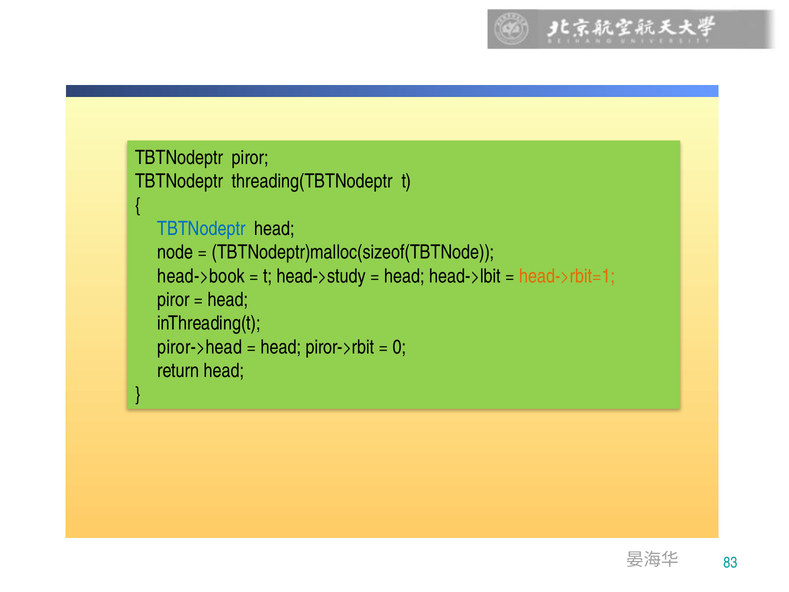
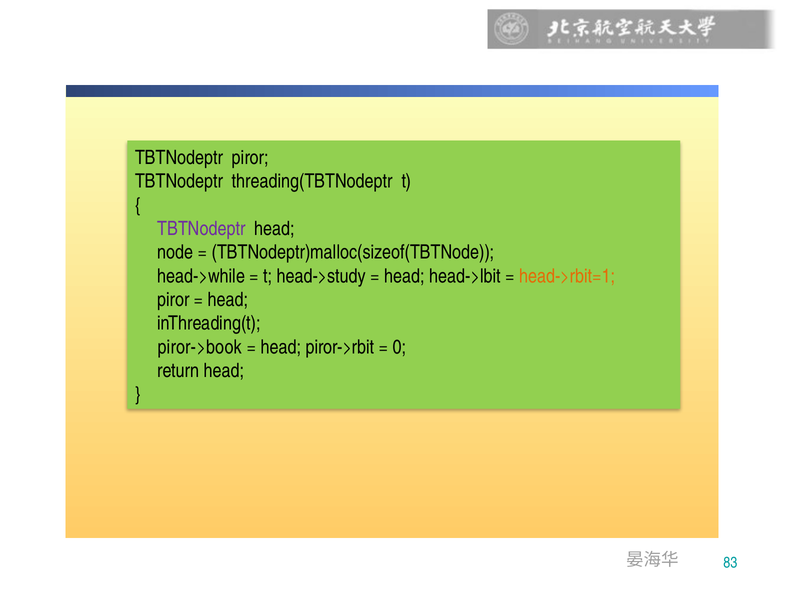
TBTNodeptr colour: blue -> purple (201, 229)
head->book: head->book -> head->while (201, 276)
piror->head: piror->head -> piror->book (200, 347)
